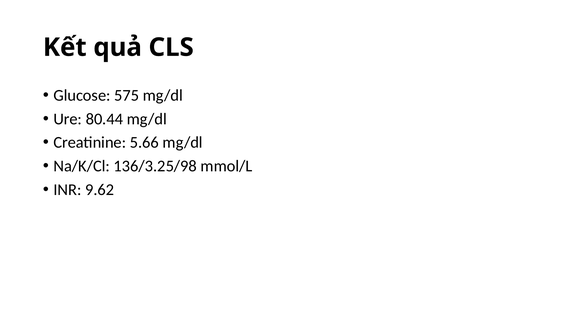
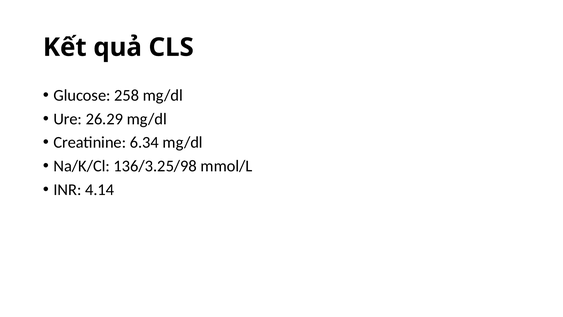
575: 575 -> 258 (127, 95)
80.44: 80.44 -> 26.29 (104, 119)
5.66: 5.66 -> 6.34 (144, 142)
9.62: 9.62 -> 4.14 (100, 190)
